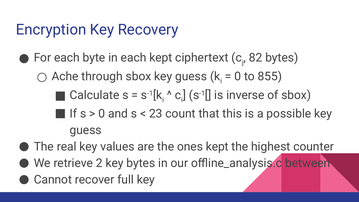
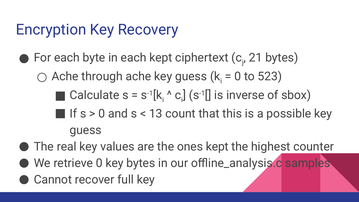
82: 82 -> 21 (256, 58)
through sbox: sbox -> ache (138, 76)
855: 855 -> 523 (270, 76)
23: 23 -> 13 (156, 114)
retrieve 2: 2 -> 0 (99, 163)
between: between -> samples (308, 163)
